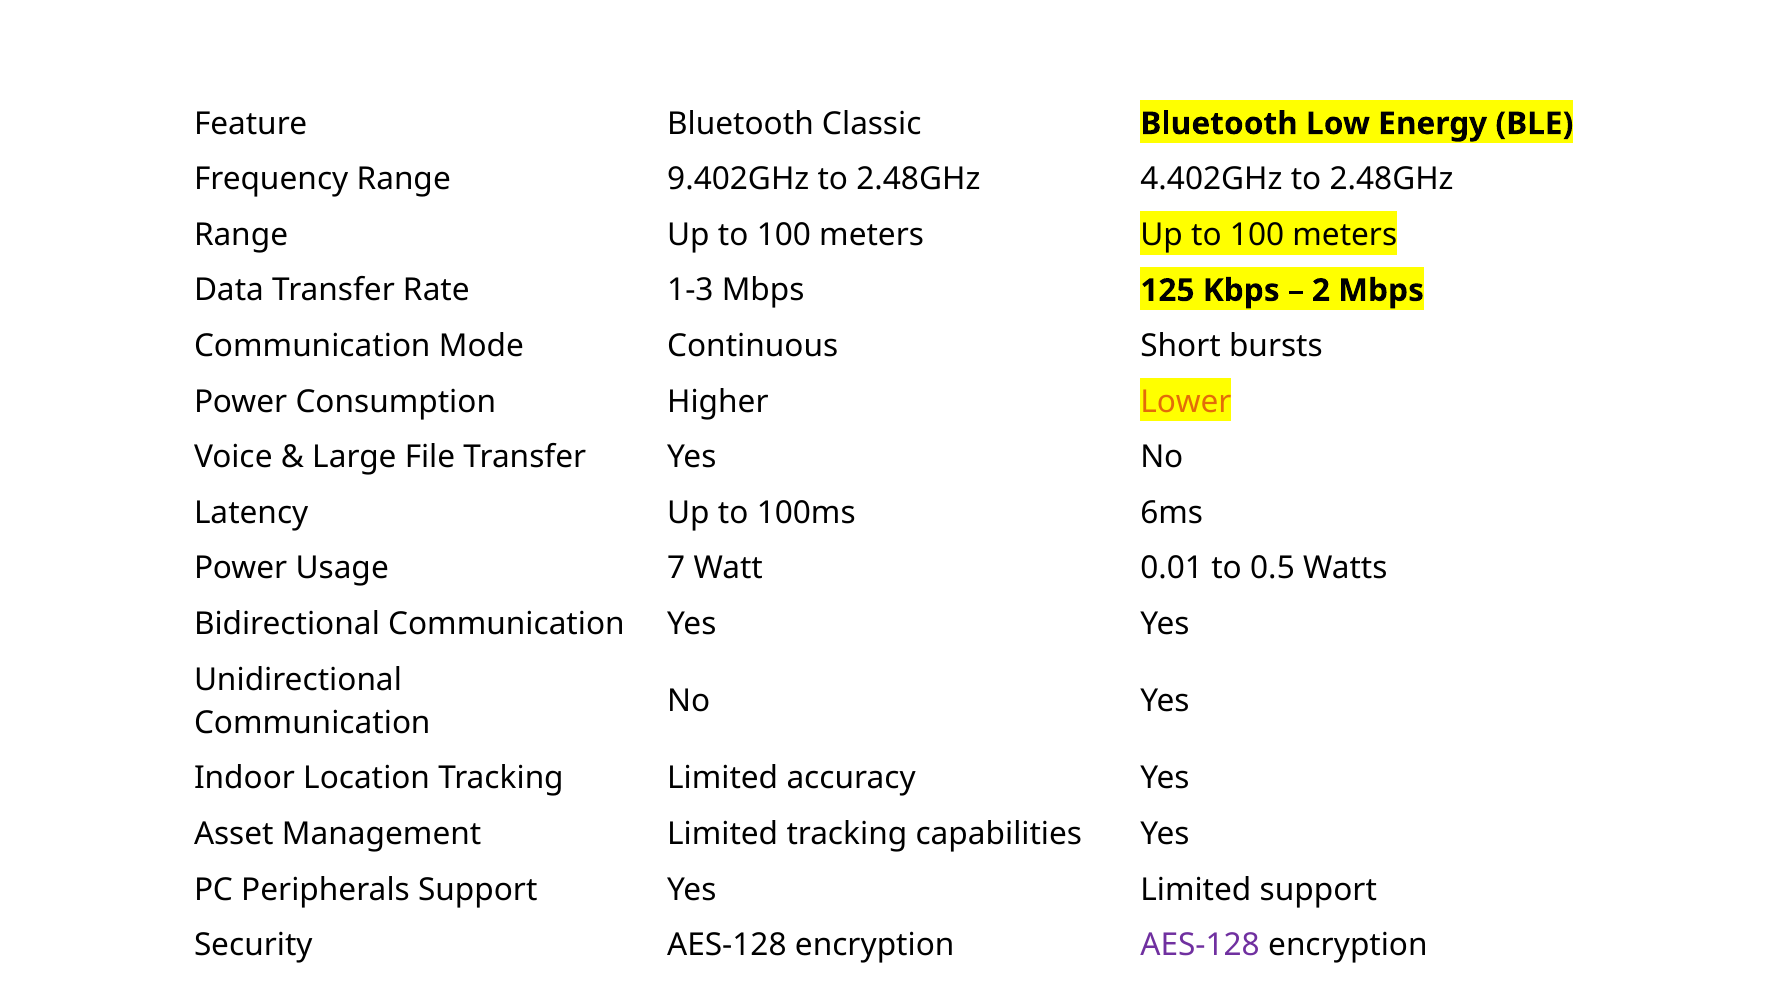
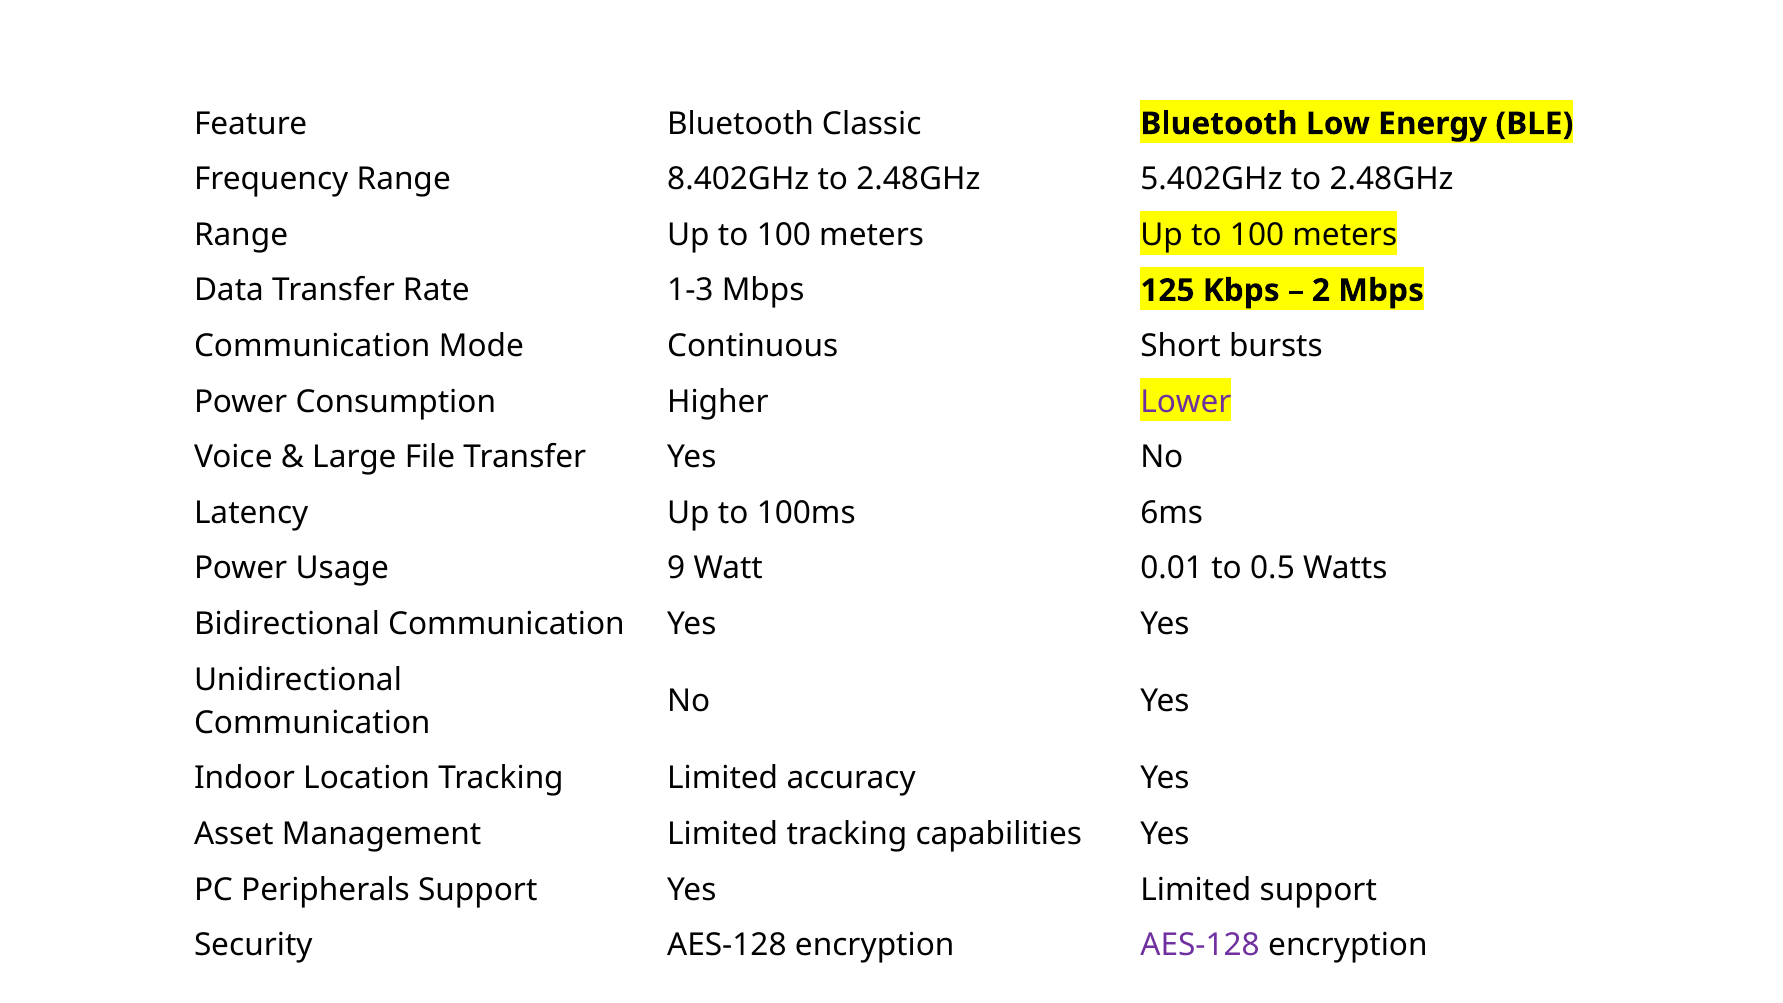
9.402GHz: 9.402GHz -> 8.402GHz (738, 179)
4.402GHz: 4.402GHz -> 5.402GHz (1211, 179)
Lower colour: orange -> purple (1186, 402)
7: 7 -> 9 (676, 568)
